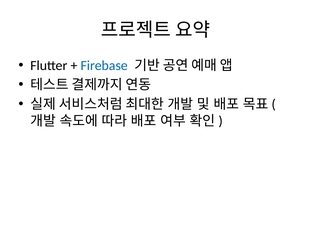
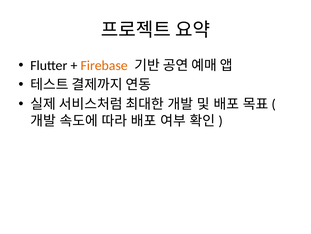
Firebase colour: blue -> orange (104, 65)
